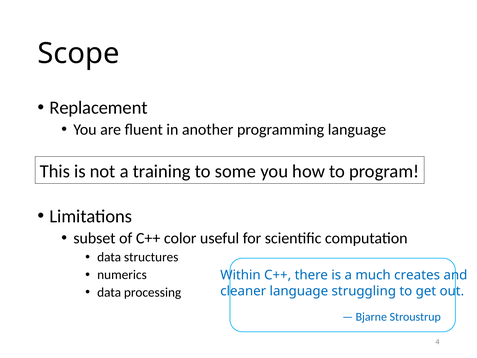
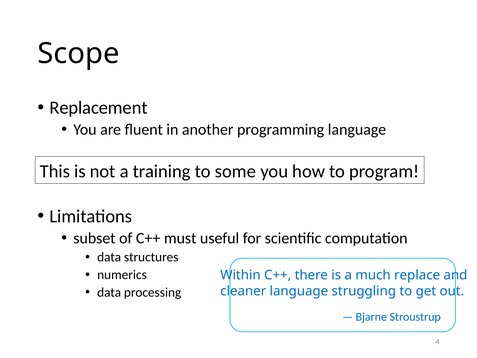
color: color -> must (180, 238)
creates: creates -> replace (417, 275)
